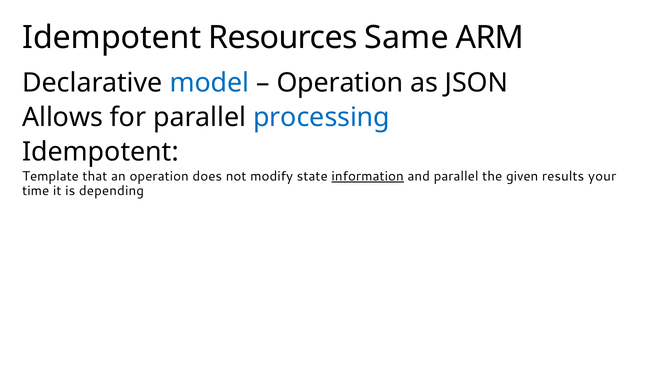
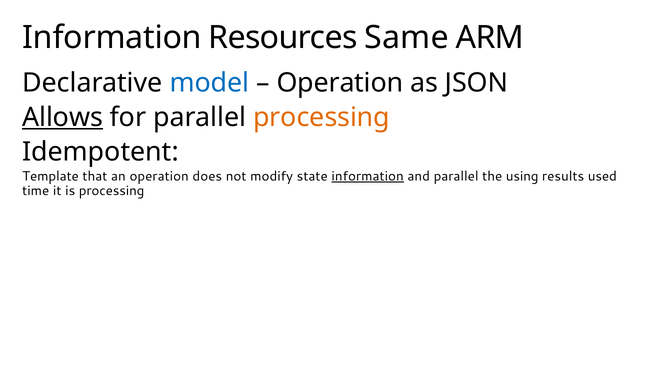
Idempotent: Idempotent -> Information (112, 38)
Allows underline: none -> present (63, 118)
processing colour: blue -> orange (321, 118)
given: given -> using (522, 176)
your: your -> used (602, 176)
is depending: depending -> processing (112, 191)
